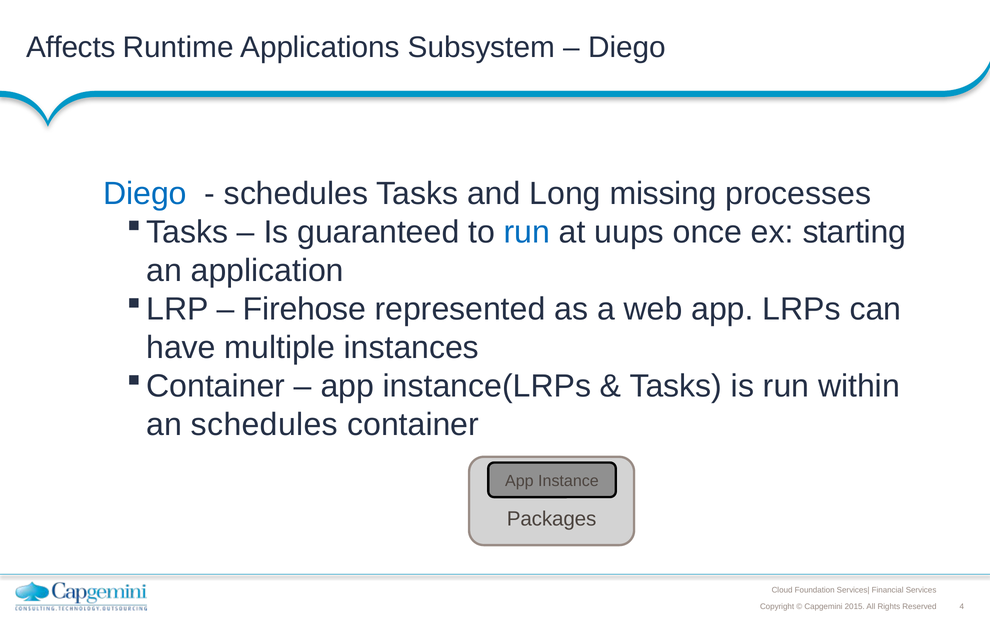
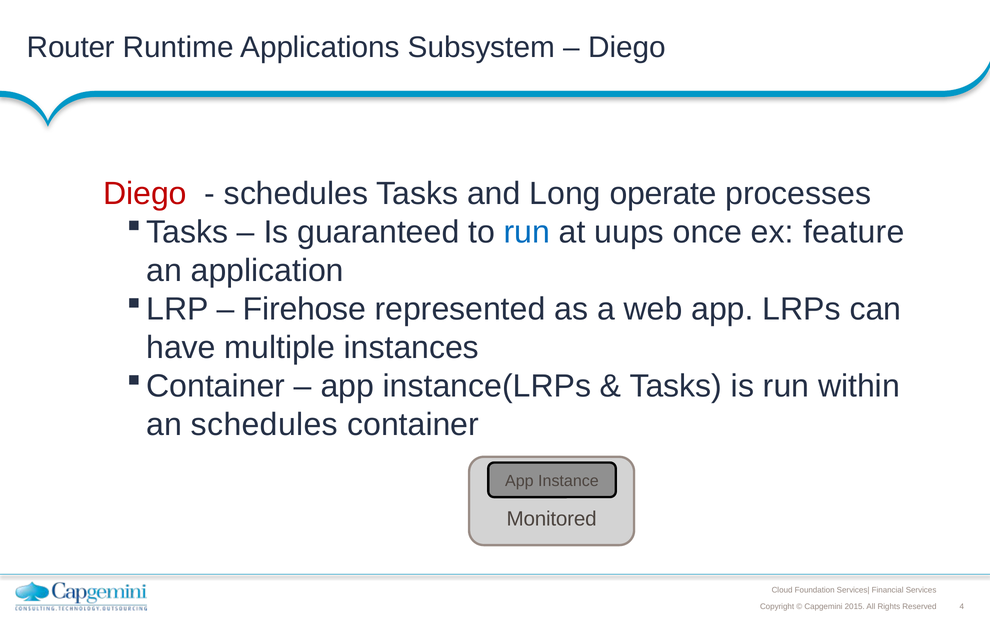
Affects: Affects -> Router (71, 47)
Diego colour: blue -> red (145, 193)
missing: missing -> operate (663, 193)
starting: starting -> feature (854, 232)
Packages: Packages -> Monitored (552, 519)
